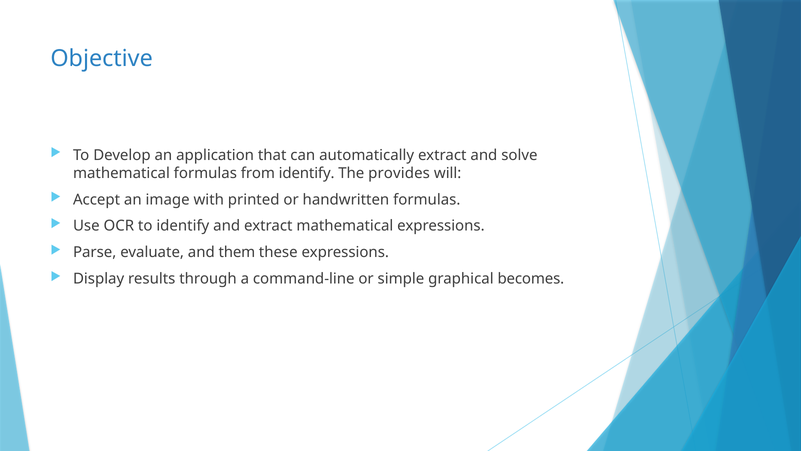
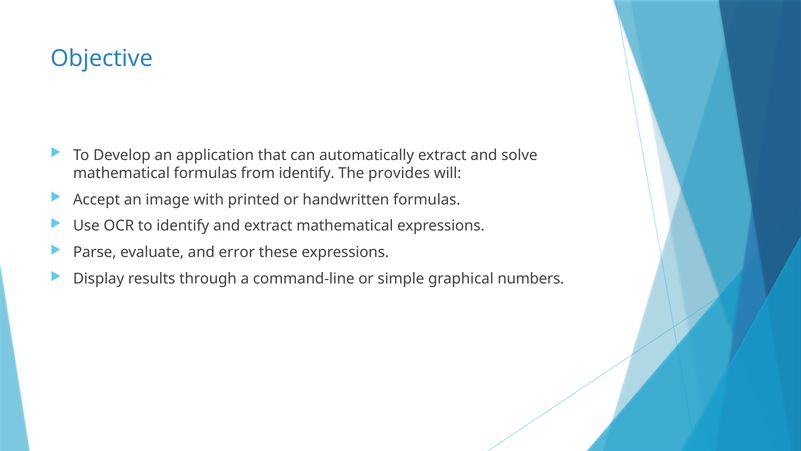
them: them -> error (237, 252)
becomes: becomes -> numbers (531, 279)
